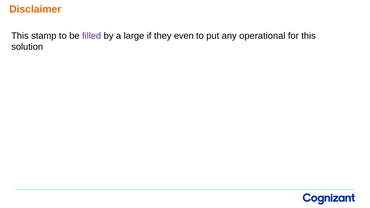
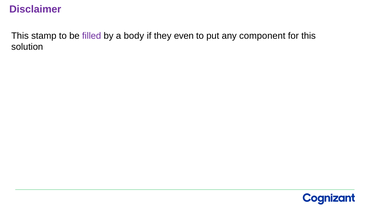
Disclaimer colour: orange -> purple (35, 9)
large: large -> body (134, 36)
operational: operational -> component (262, 36)
